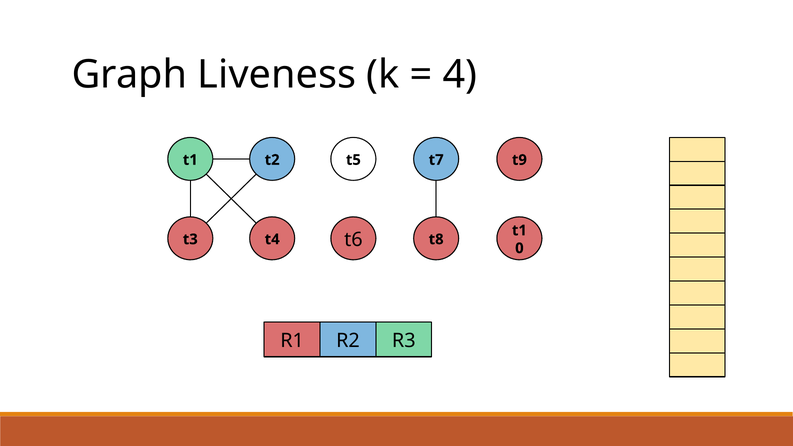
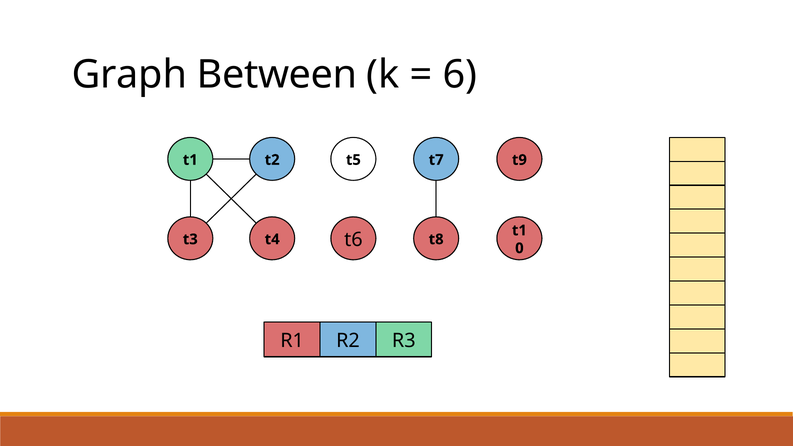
Liveness: Liveness -> Between (277, 75)
4: 4 -> 6 (460, 75)
